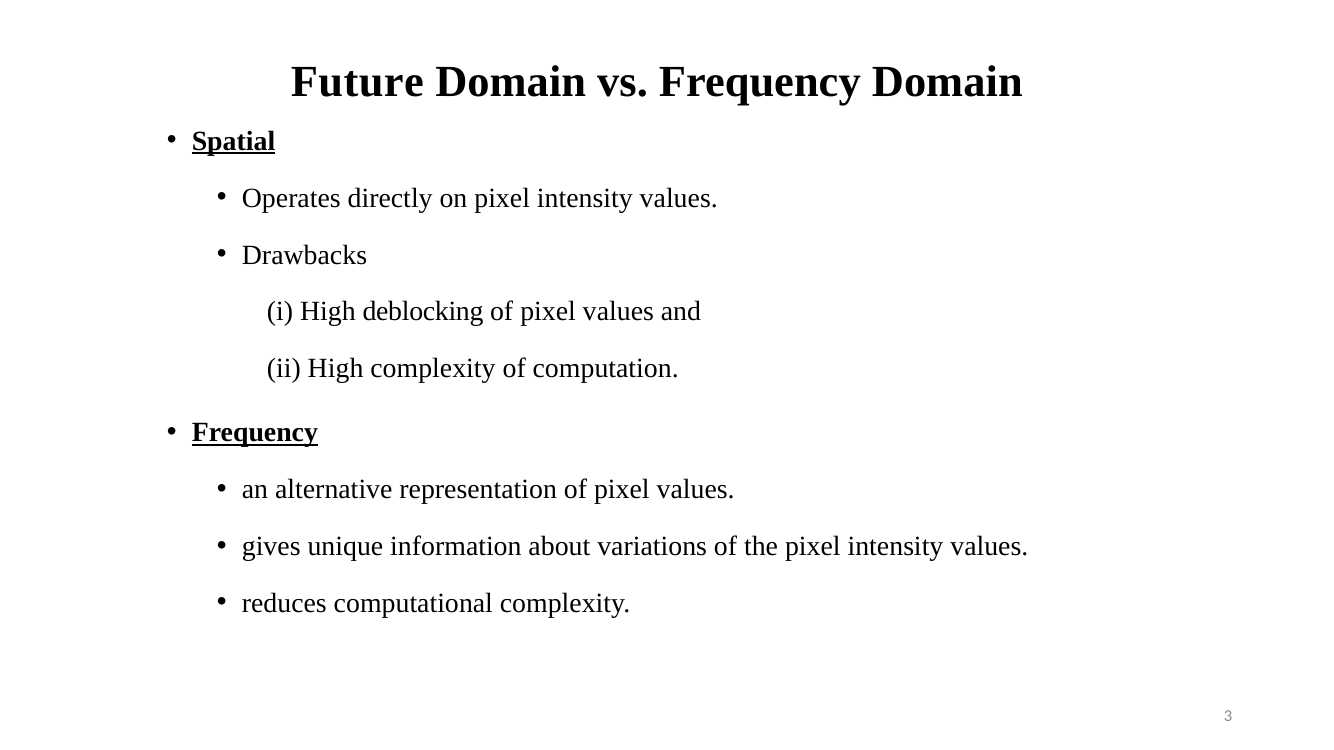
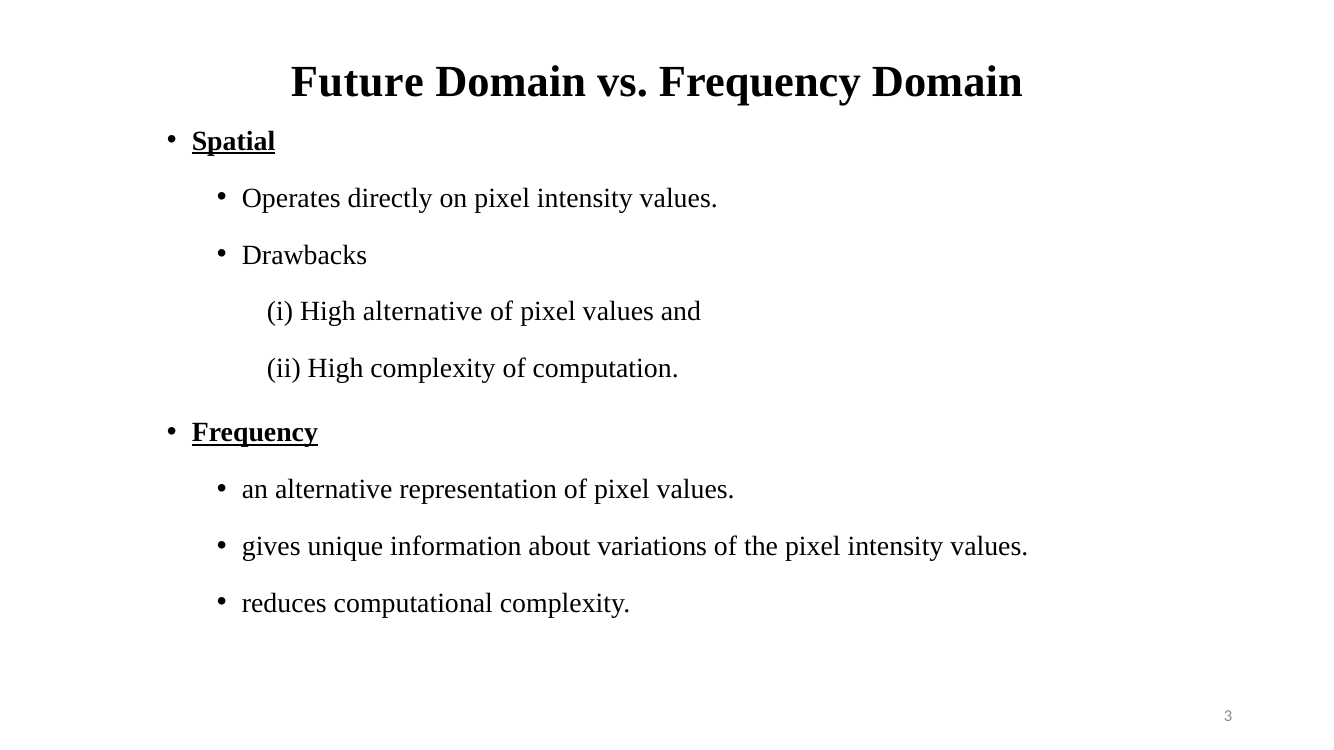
High deblocking: deblocking -> alternative (423, 312)
